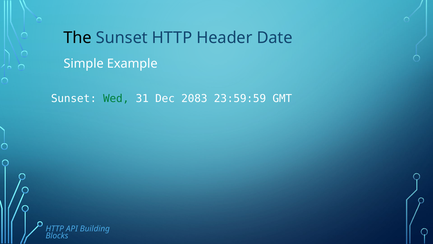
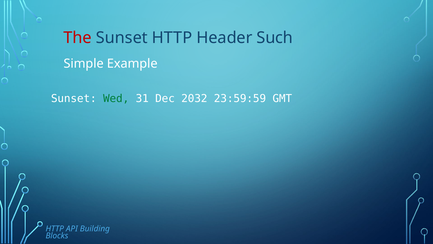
The colour: black -> red (78, 38)
Date: Date -> Such (275, 38)
2083: 2083 -> 2032 (194, 98)
